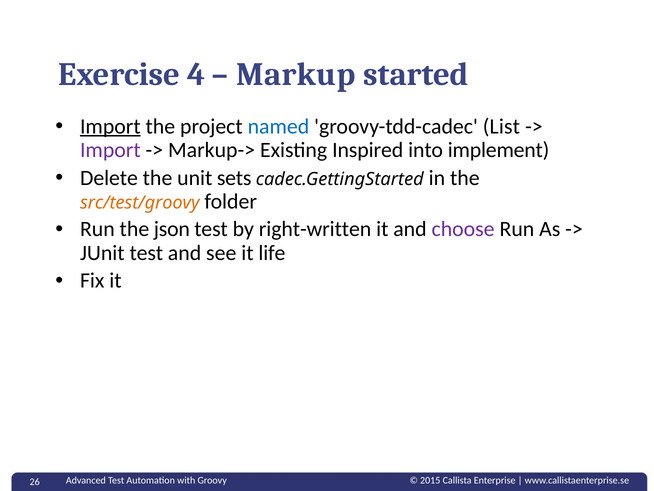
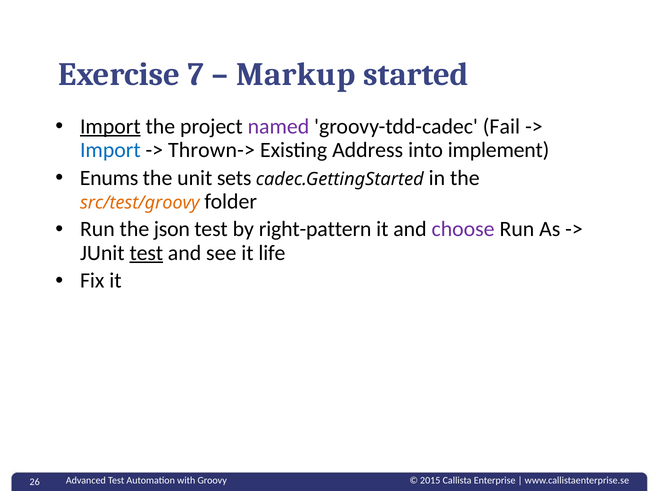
4: 4 -> 7 (196, 75)
named colour: blue -> purple (278, 126)
List: List -> Fail (501, 126)
Import colour: purple -> blue (110, 150)
Markup->: Markup-> -> Thrown-> (211, 150)
Inspired: Inspired -> Address (368, 150)
Delete: Delete -> Enums (109, 178)
right-written: right-written -> right-pattern (315, 229)
test underline: none -> present (146, 253)
